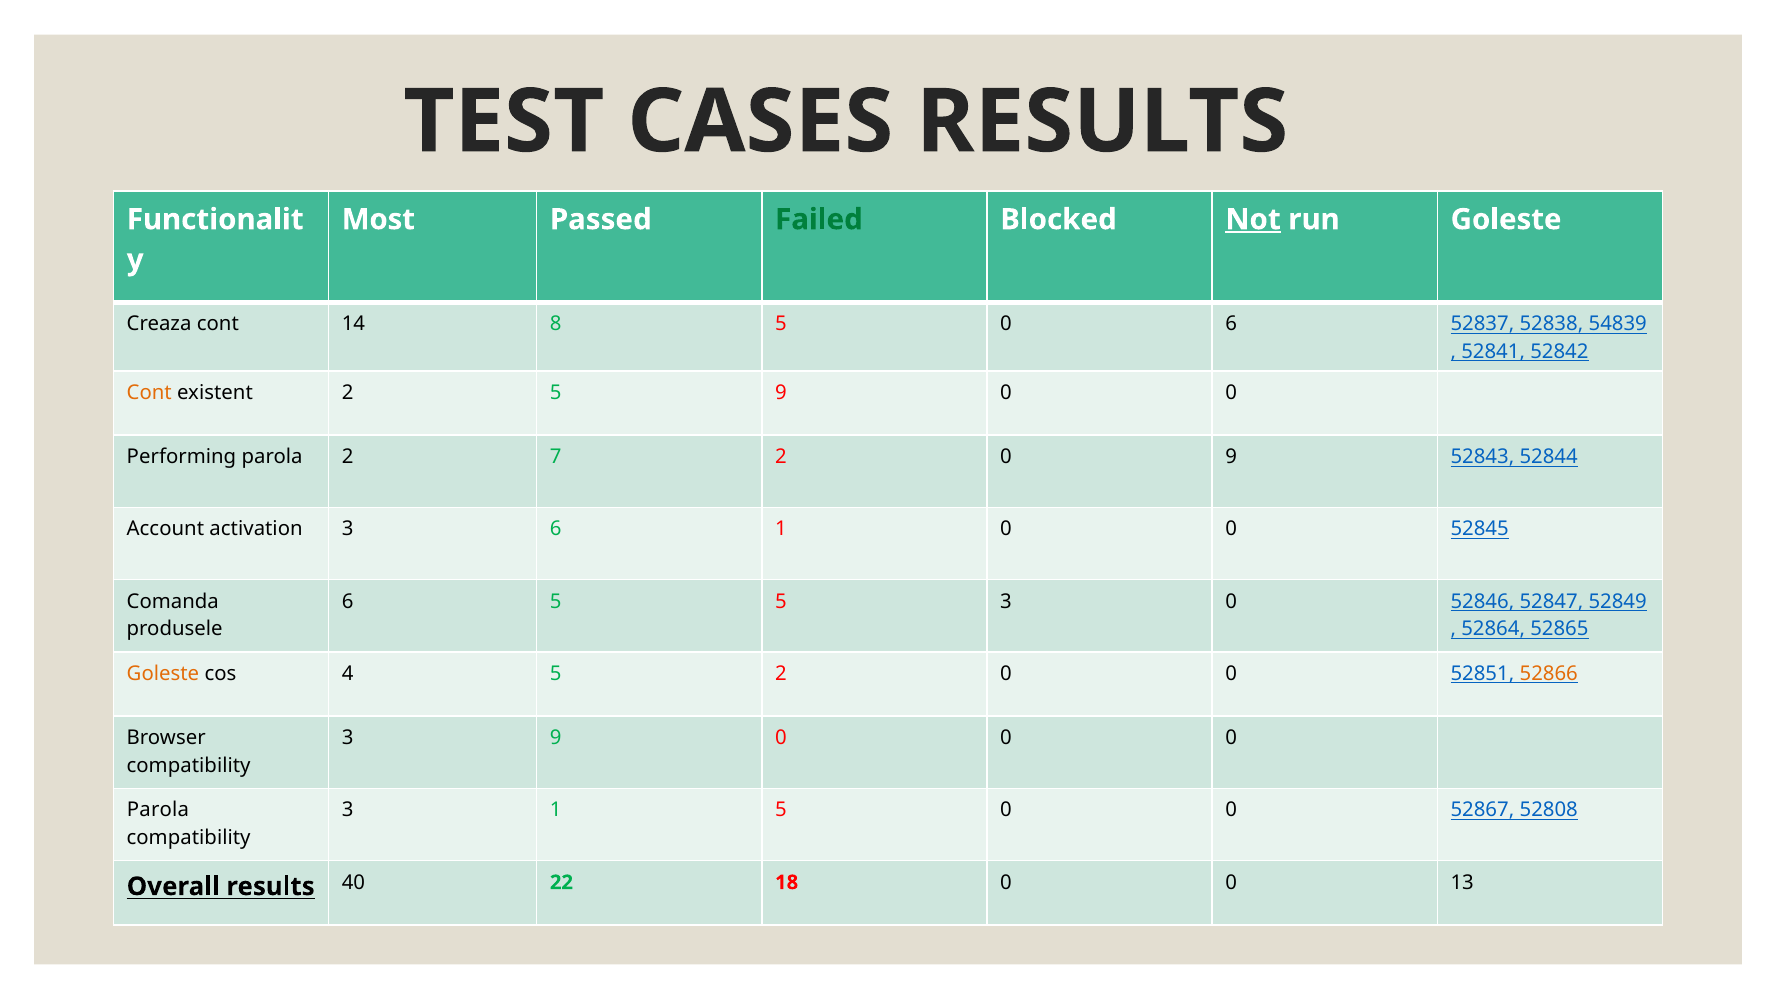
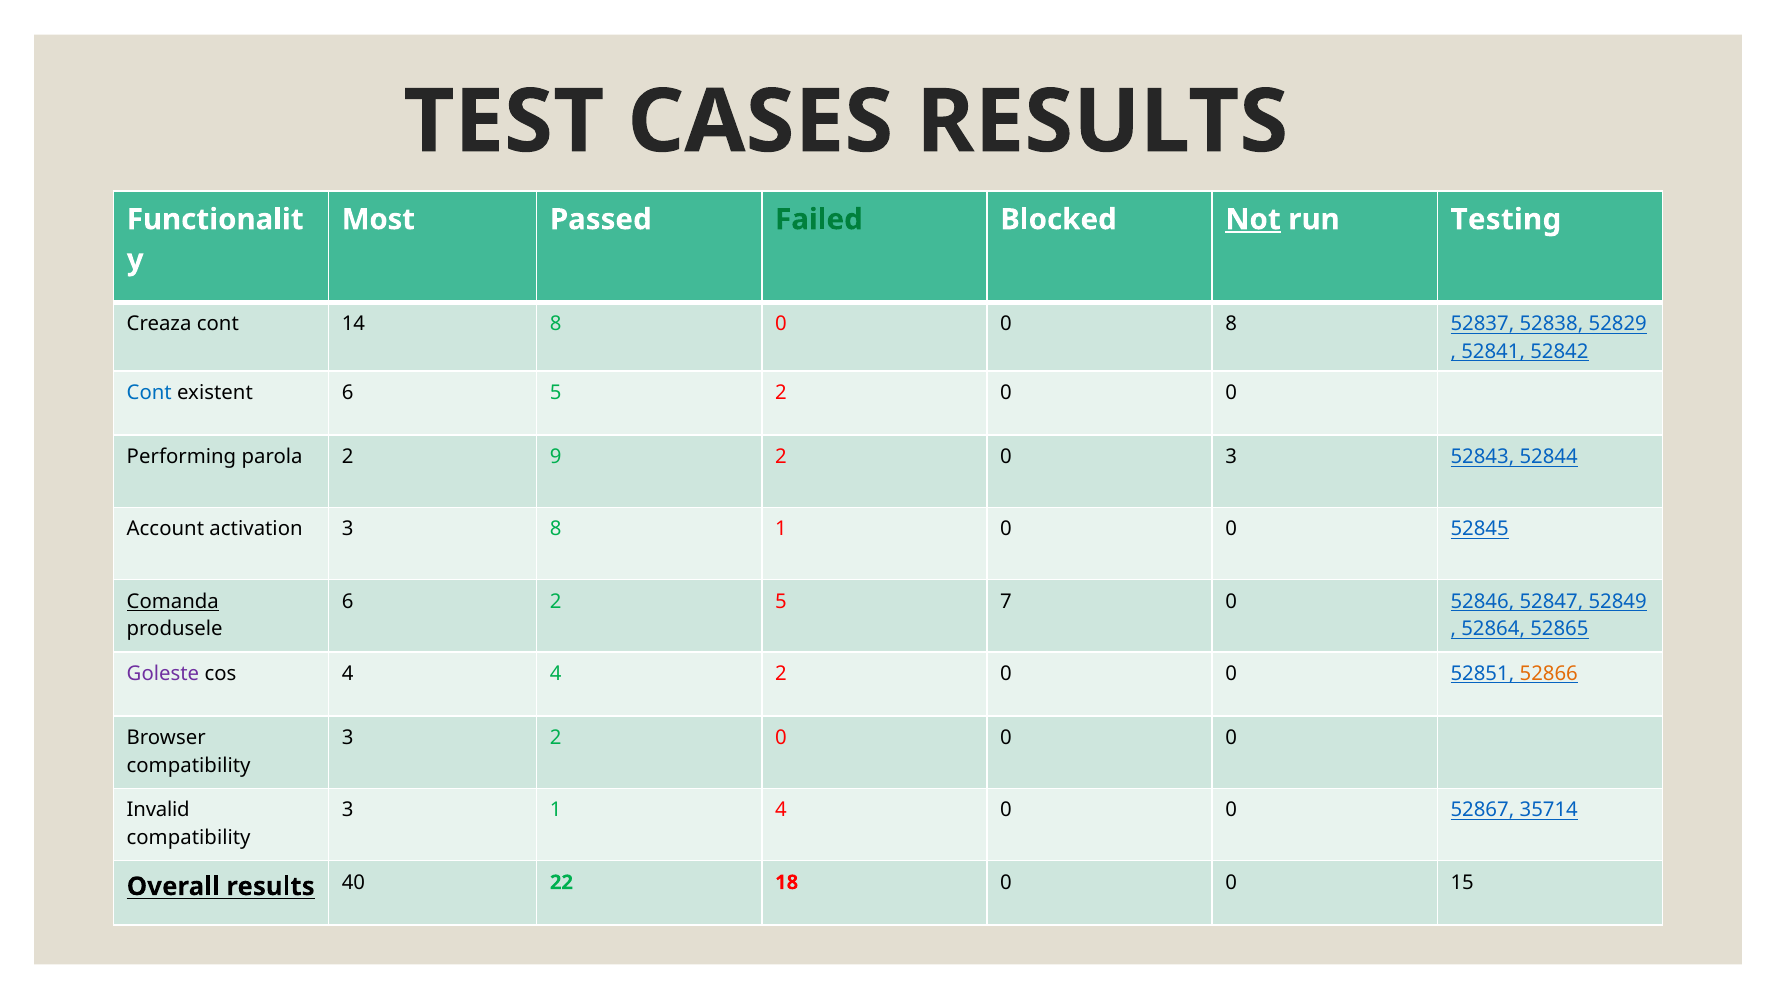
run Goleste: Goleste -> Testing (1506, 220)
8 5: 5 -> 0 (781, 324)
0 6: 6 -> 8 (1231, 324)
54839: 54839 -> 52829 (1618, 324)
Cont colour: orange -> blue (149, 393)
existent 2: 2 -> 6 (348, 393)
5 9: 9 -> 2 (781, 393)
7: 7 -> 9 (556, 457)
0 9: 9 -> 3 (1231, 457)
3 6: 6 -> 8 (556, 529)
Comanda underline: none -> present (173, 601)
6 5: 5 -> 2 (556, 601)
5 3: 3 -> 7 (1006, 601)
Goleste colour: orange -> purple (163, 674)
4 5: 5 -> 4 (556, 674)
3 9: 9 -> 2 (556, 738)
Parola: Parola -> Invalid (158, 810)
1 5: 5 -> 4 (781, 810)
52808: 52808 -> 35714 (1549, 810)
13: 13 -> 15 (1462, 882)
